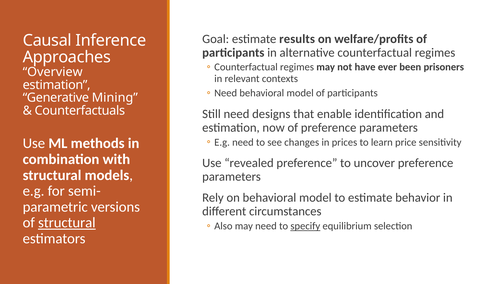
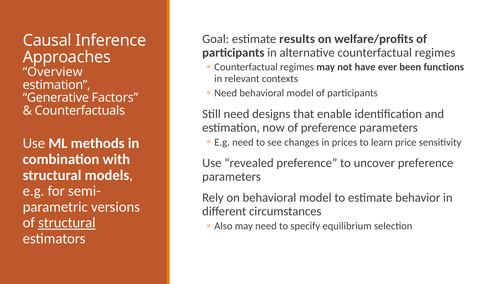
prisoners: prisoners -> functions (444, 67)
Mining: Mining -> Factors (115, 98)
specify underline: present -> none (305, 226)
